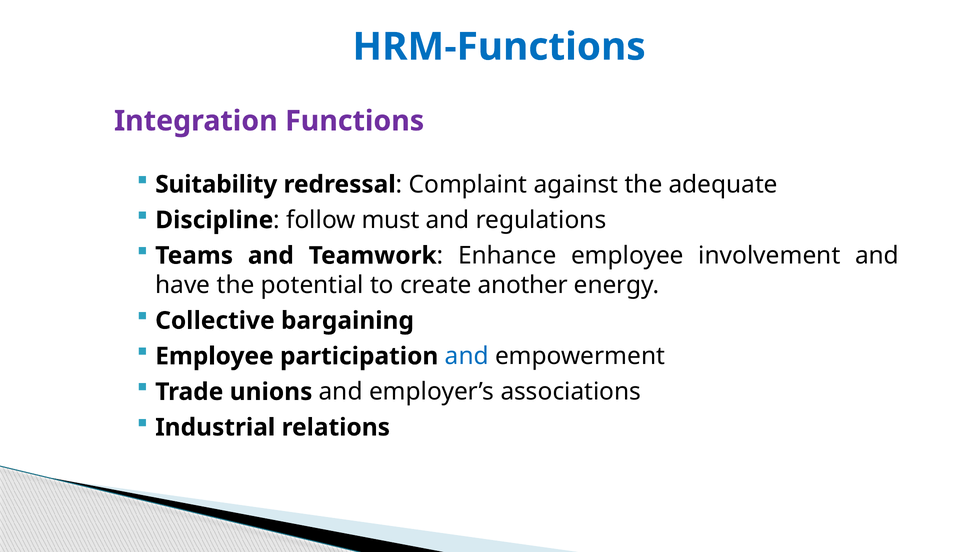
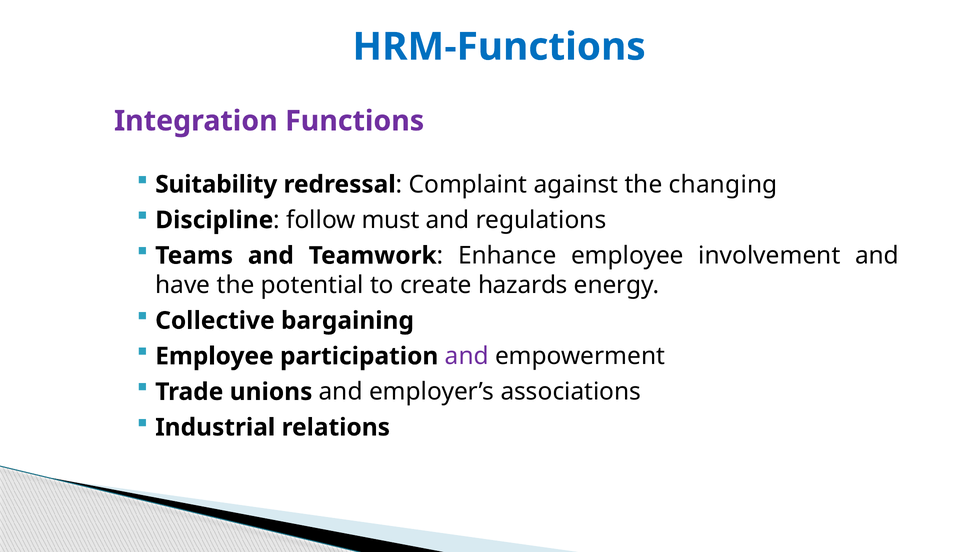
adequate: adequate -> changing (723, 184)
another: another -> hazards (523, 285)
and colour: blue -> purple (467, 356)
